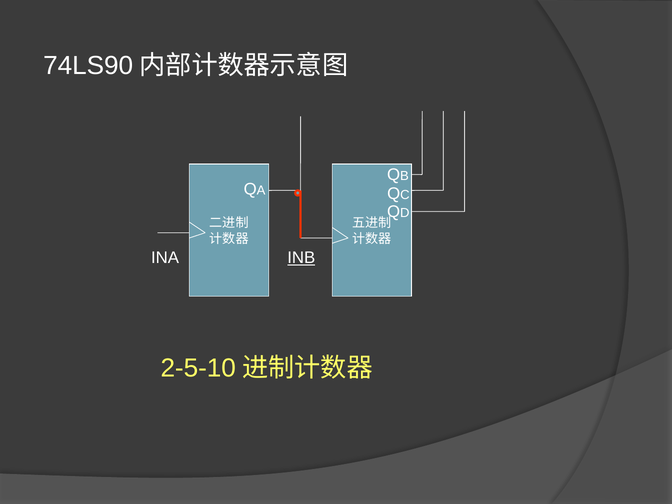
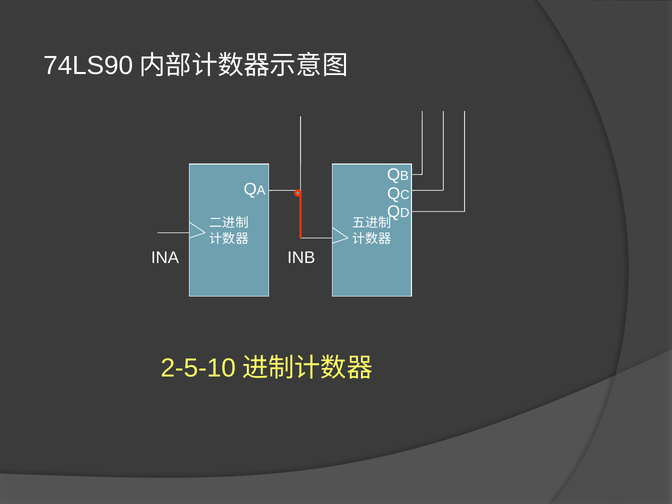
INB underline: present -> none (301, 258)
